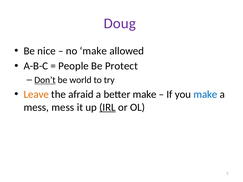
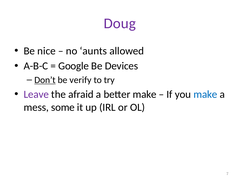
no make: make -> aunts (93, 51)
People: People -> Google (74, 66)
Protect: Protect -> Devices (122, 66)
world: world -> verify (80, 80)
Leave colour: orange -> purple (36, 94)
mess mess: mess -> some (63, 107)
IRL underline: present -> none (108, 107)
